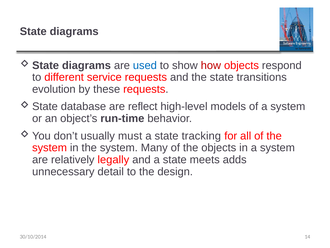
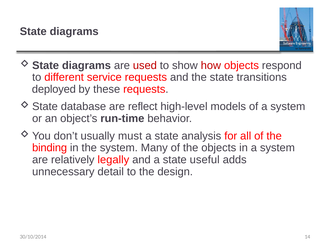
used colour: blue -> red (145, 65)
evolution: evolution -> deployed (54, 89)
tracking: tracking -> analysis (201, 136)
system: system -> binding (50, 148)
meets: meets -> useful (205, 159)
